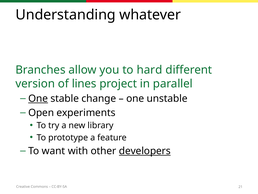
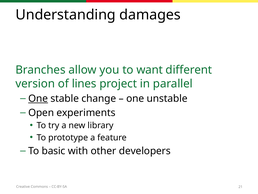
whatever: whatever -> damages (150, 15)
hard: hard -> want (150, 70)
want: want -> basic (54, 151)
developers underline: present -> none (145, 151)
